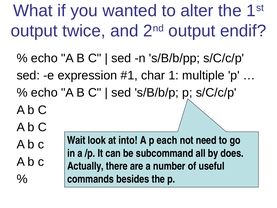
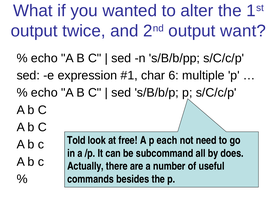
endif: endif -> want (243, 31)
1: 1 -> 6 (174, 75)
Wait: Wait -> Told (76, 140)
into: into -> free (128, 140)
